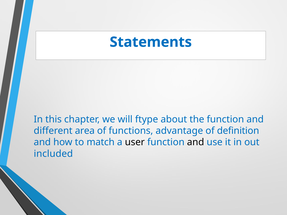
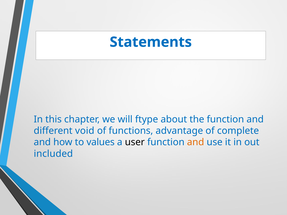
area: area -> void (85, 131)
definition: definition -> complete (238, 131)
match: match -> values (101, 142)
and colour: black -> orange (196, 142)
